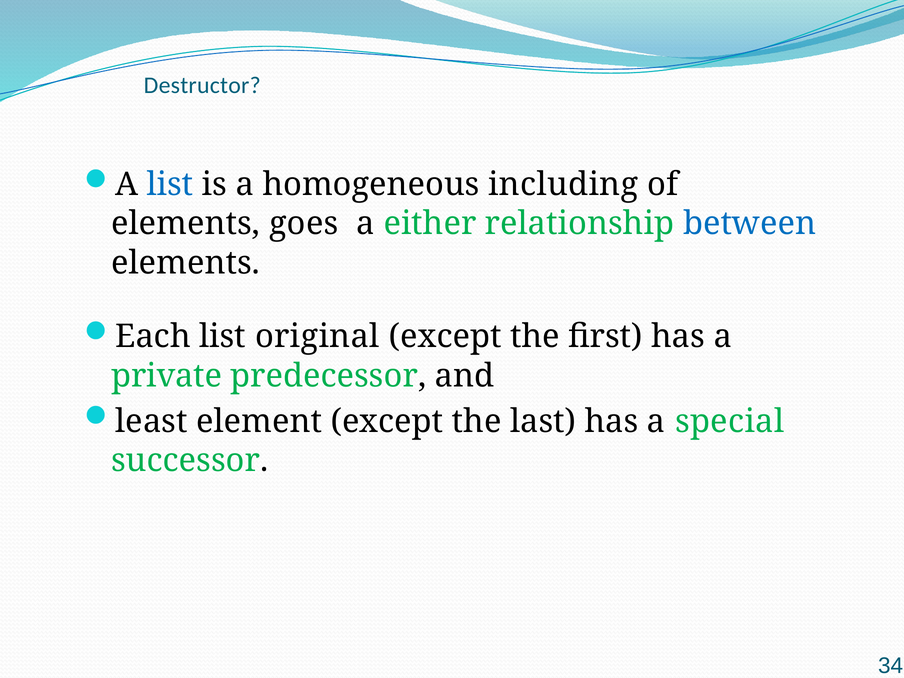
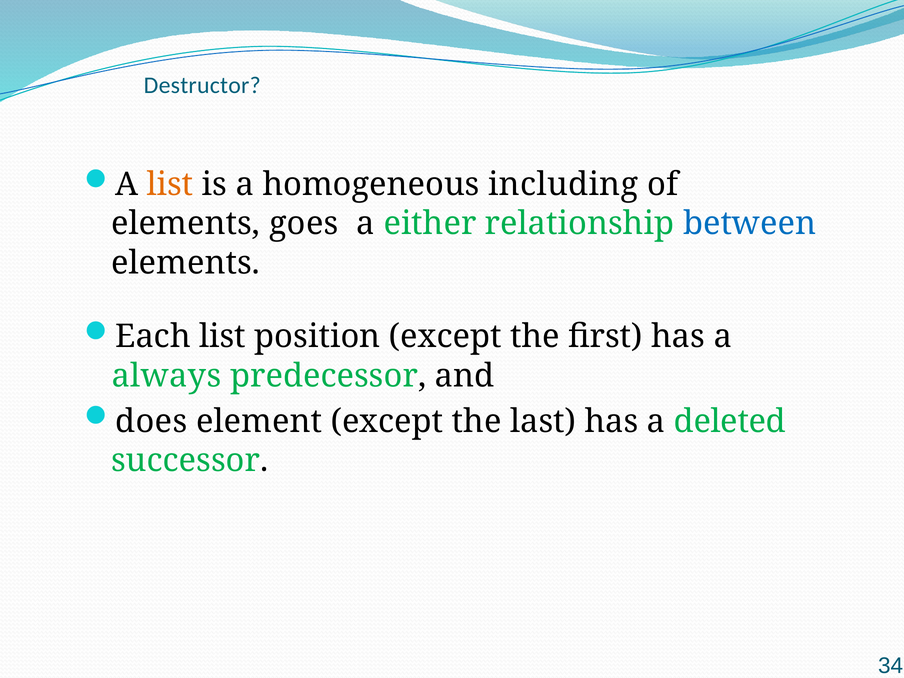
list colour: blue -> orange (170, 185)
original: original -> position (317, 337)
private: private -> always (166, 376)
least: least -> does (151, 421)
special: special -> deleted (730, 421)
